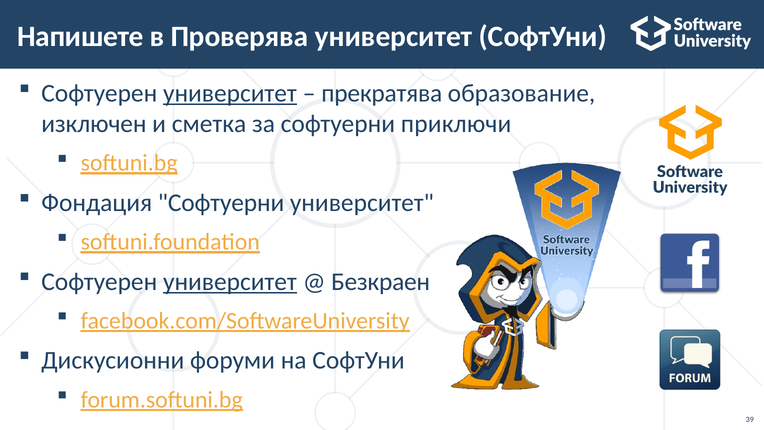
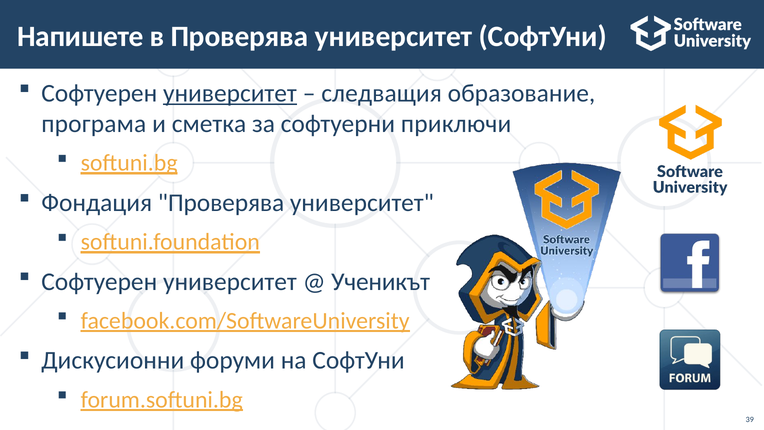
прекратява: прекратява -> следващия (382, 93)
изключен: изключен -> програма (94, 124)
Фондация Софтуерни: Софтуерни -> Проверява (221, 203)
университет underline: present -> none (230, 281)
Безкраен: Безкраен -> Ученикът (381, 281)
